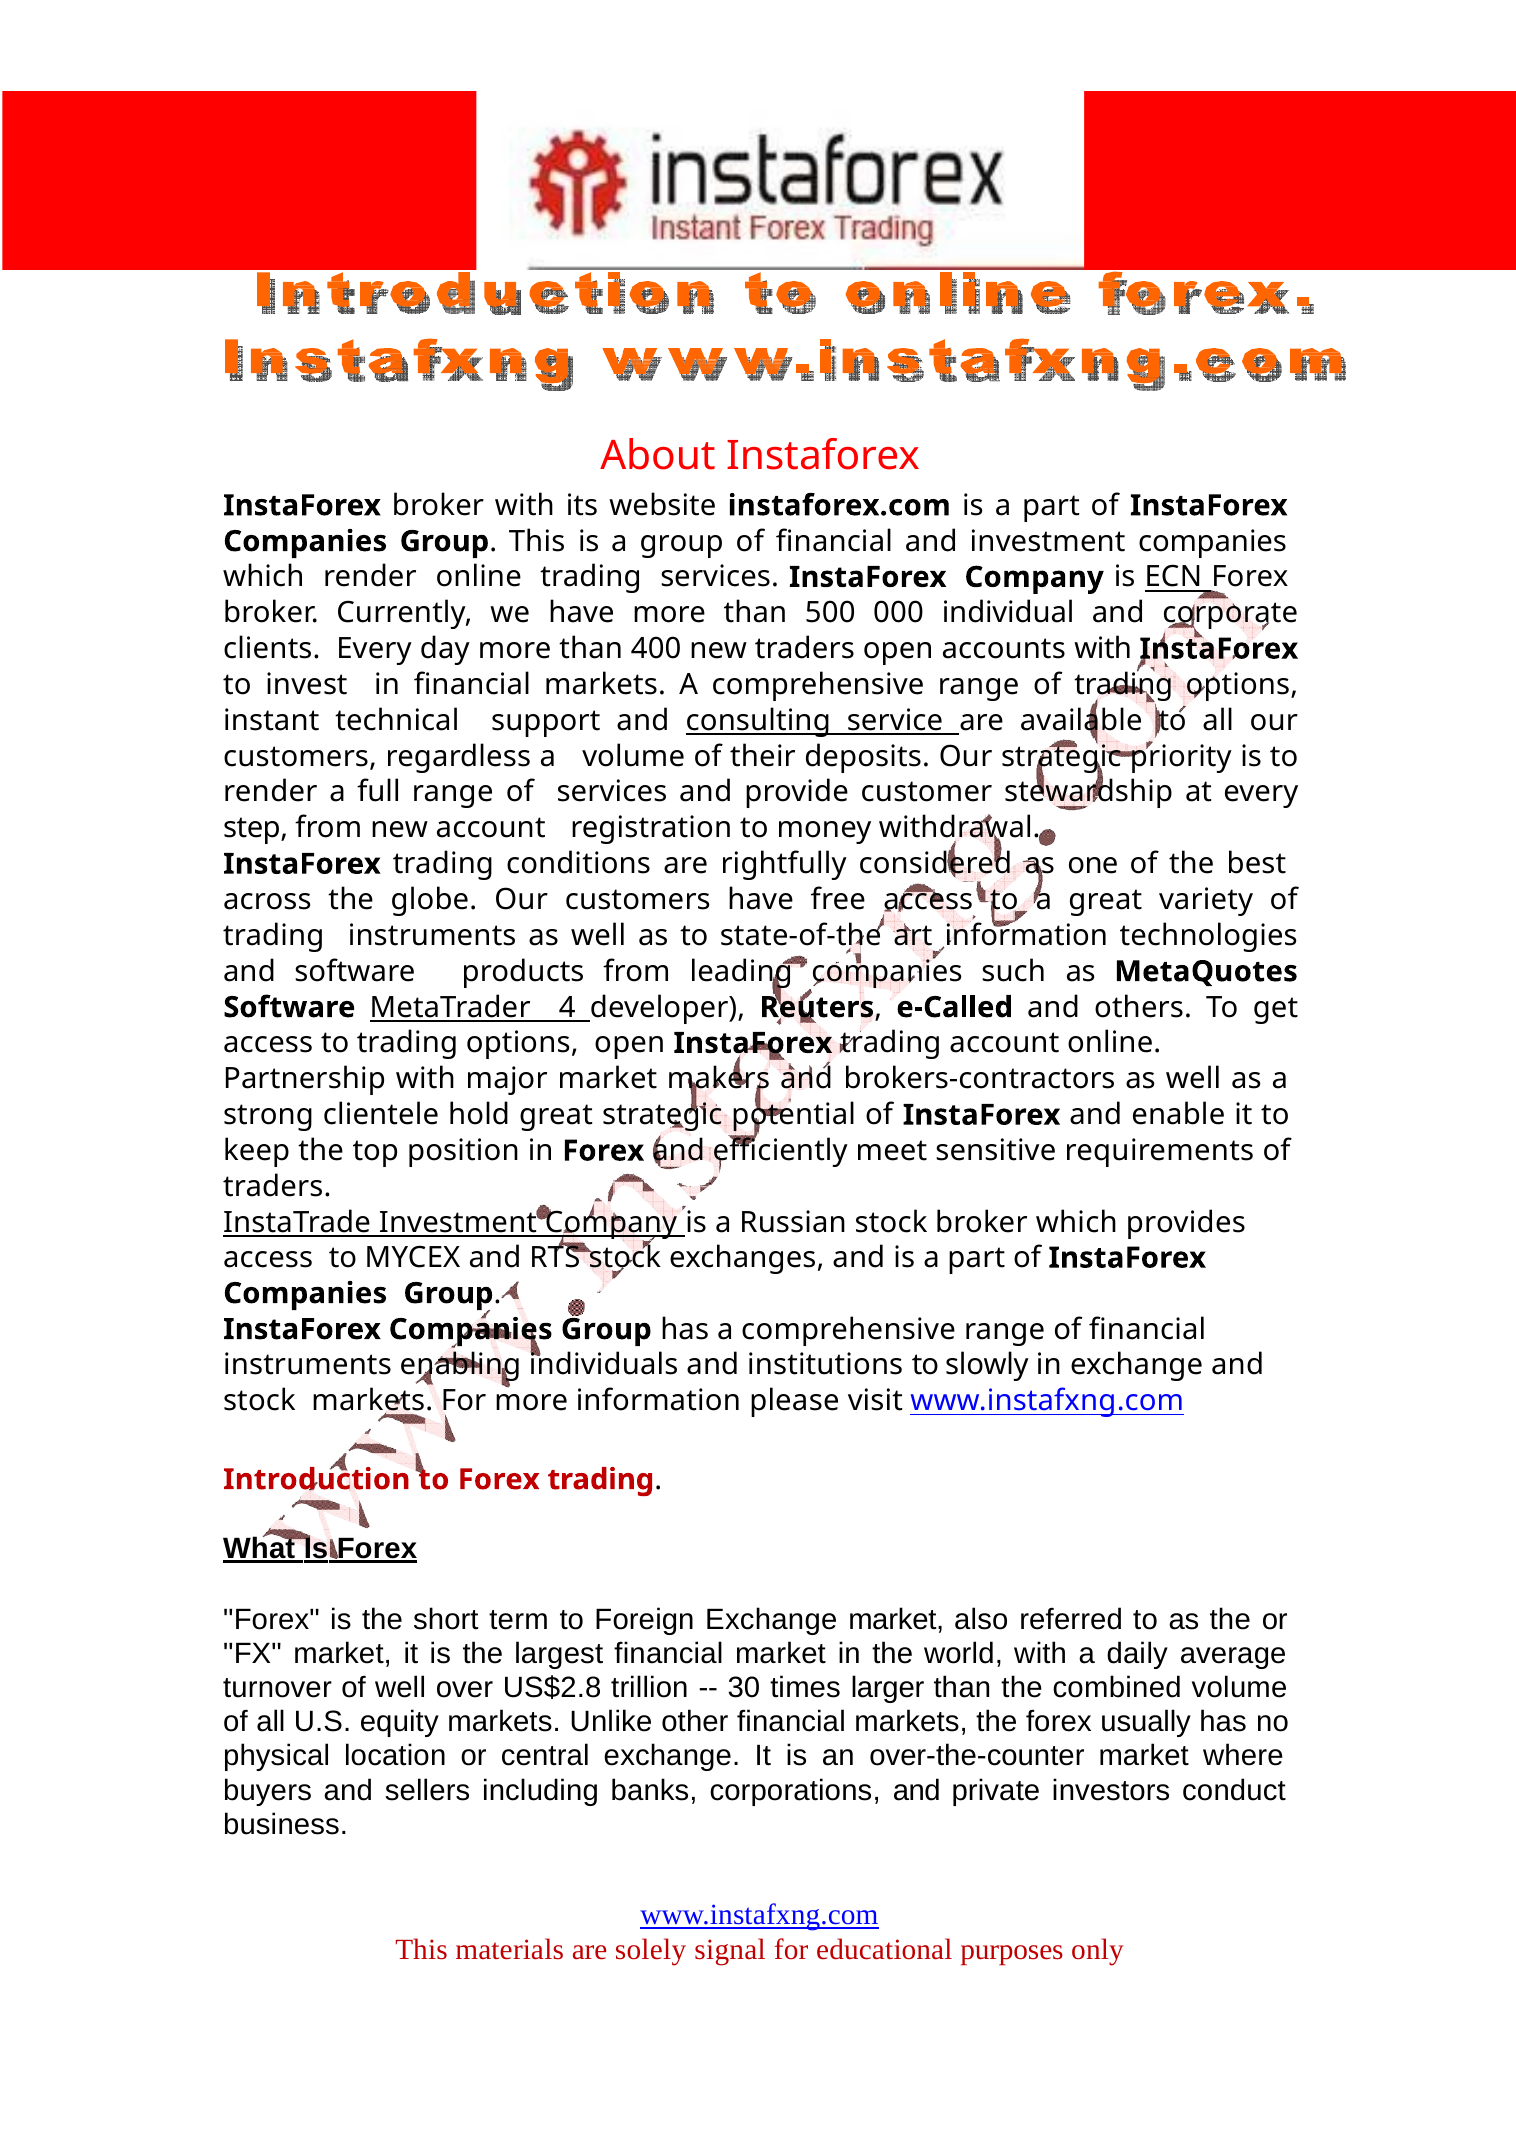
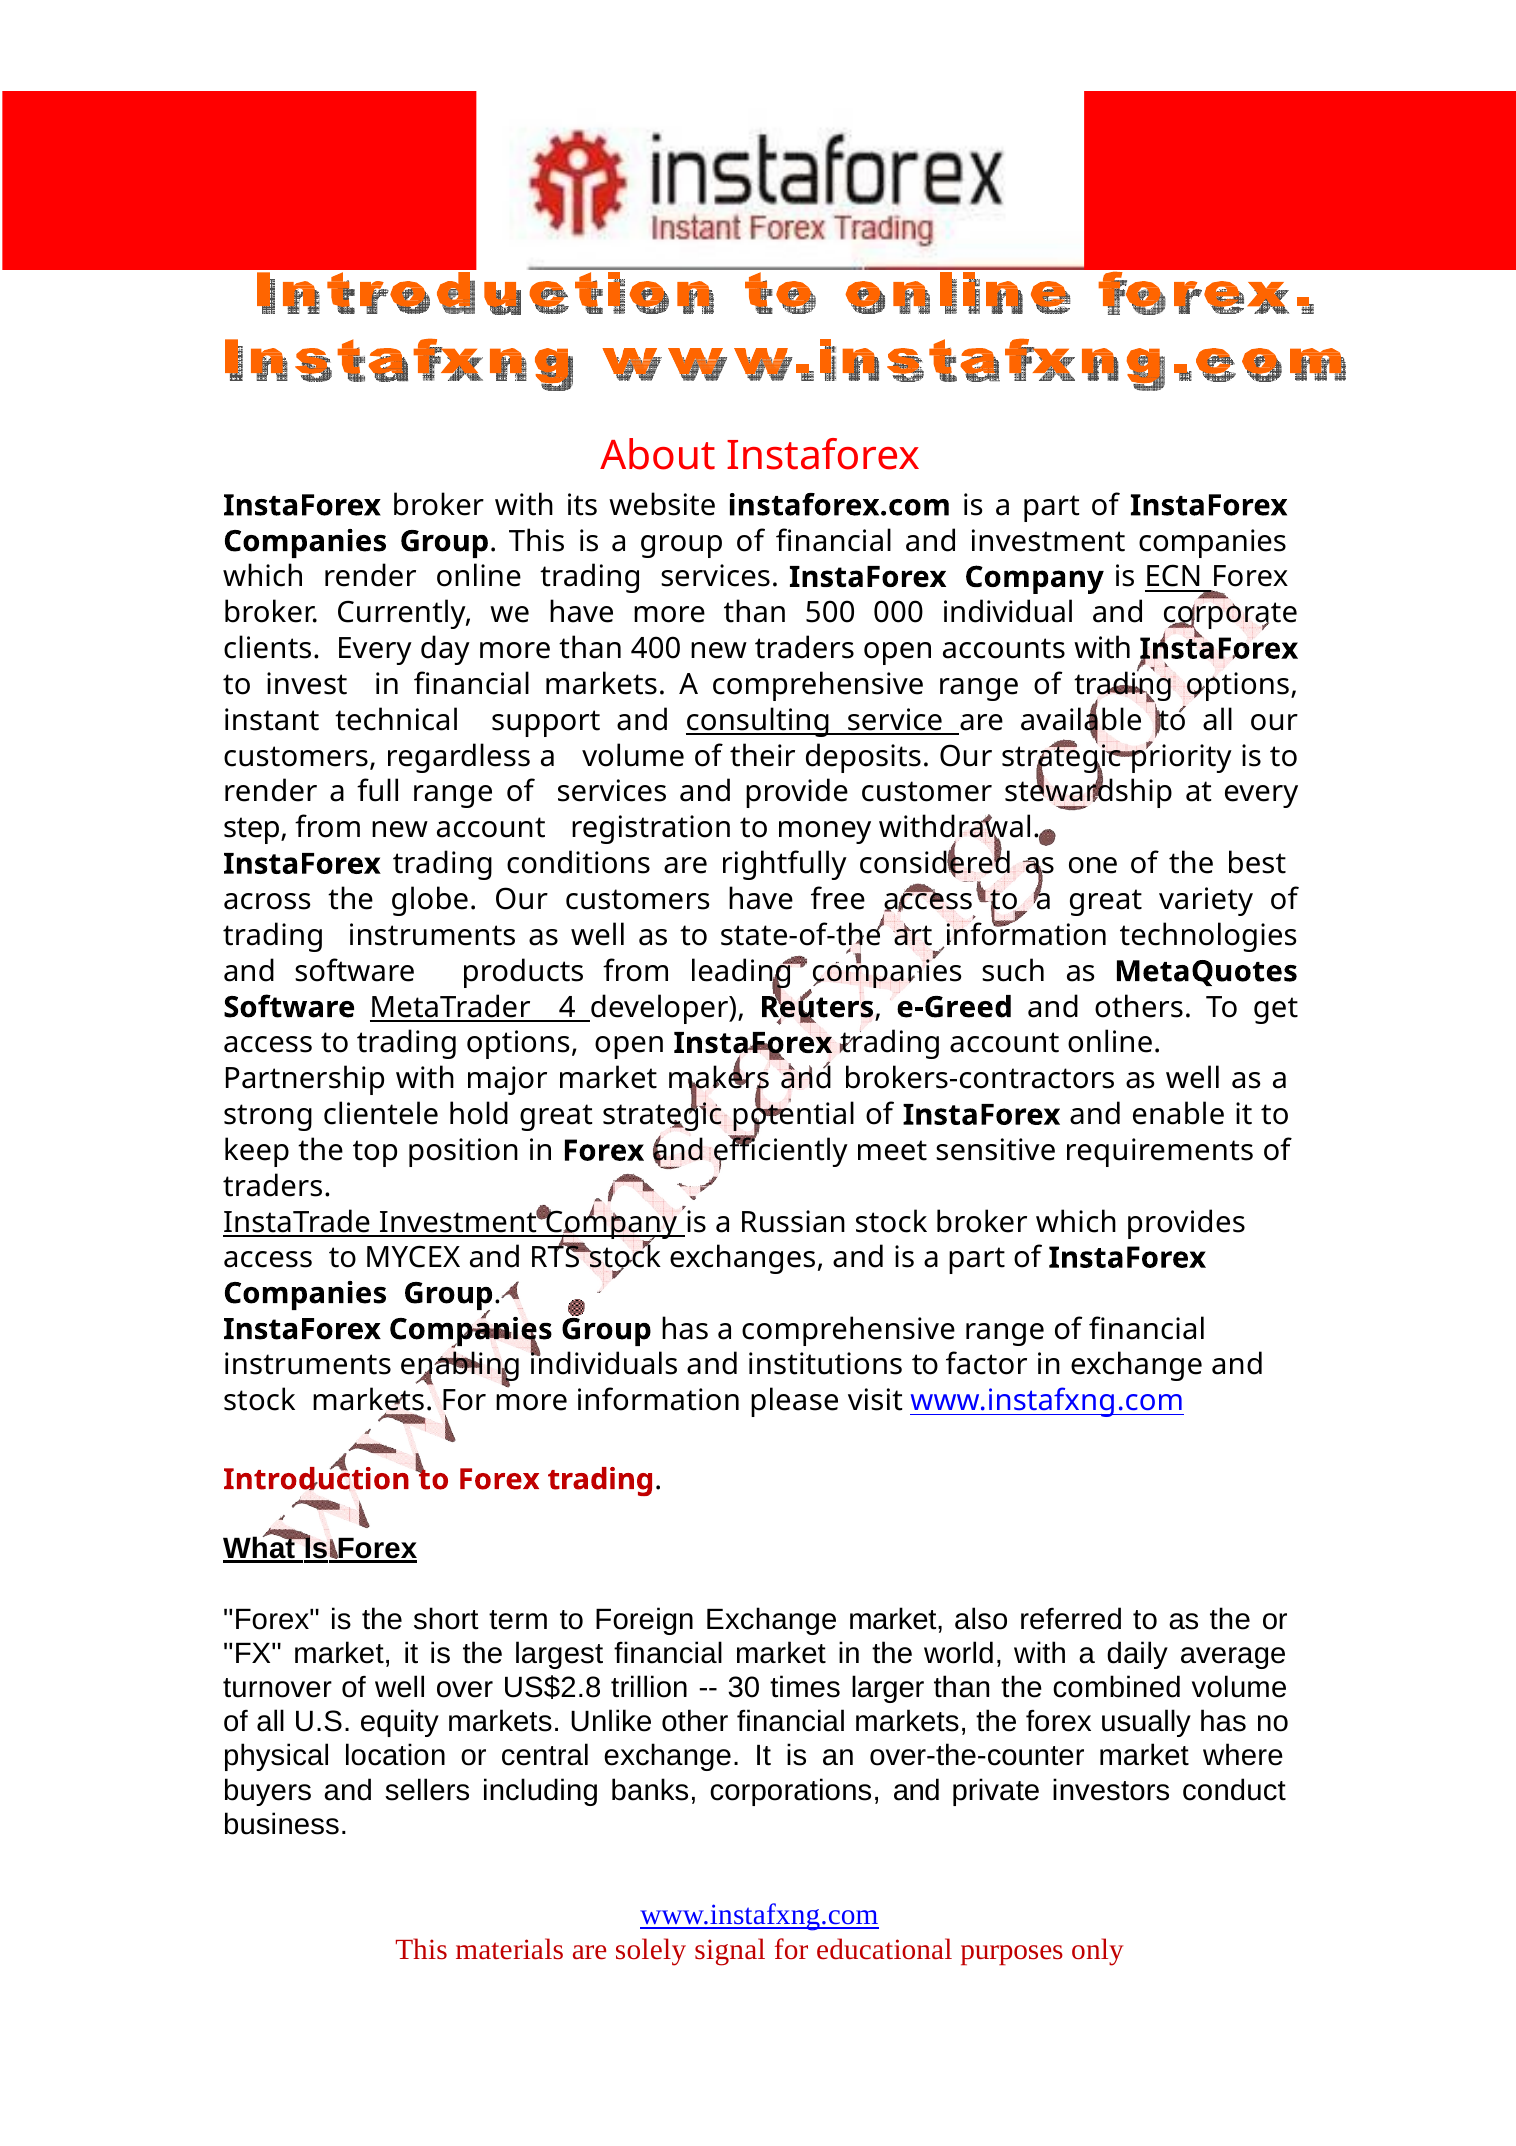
e-Called: e-Called -> e-Greed (955, 1007)
slowly: slowly -> factor (987, 1365)
